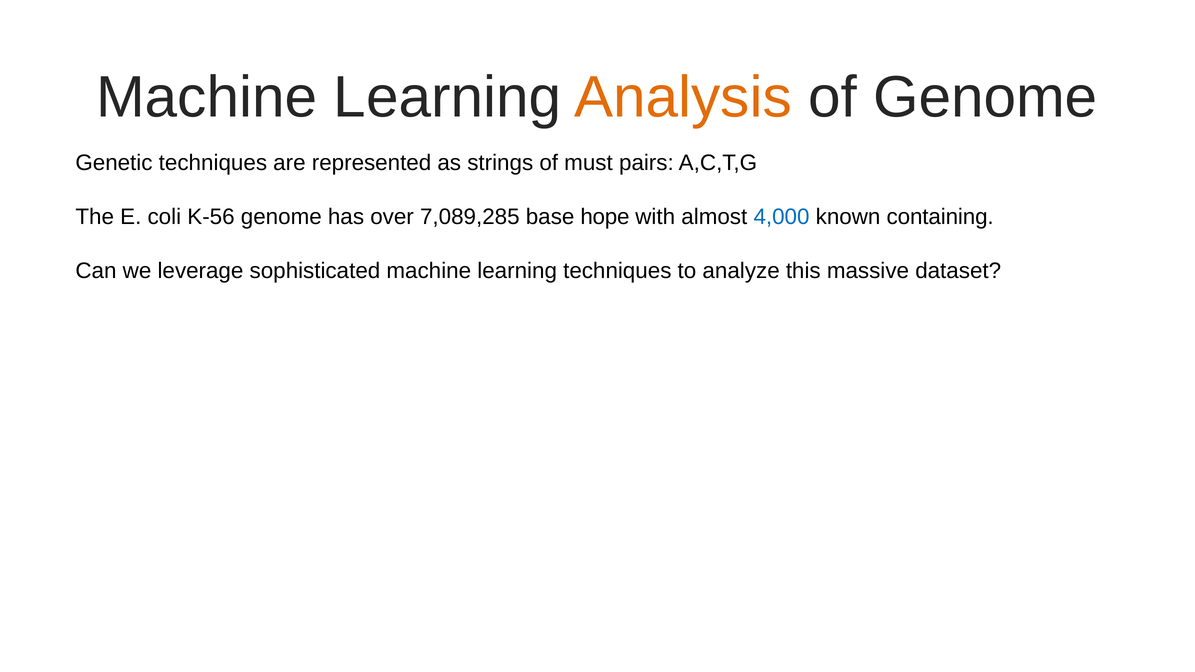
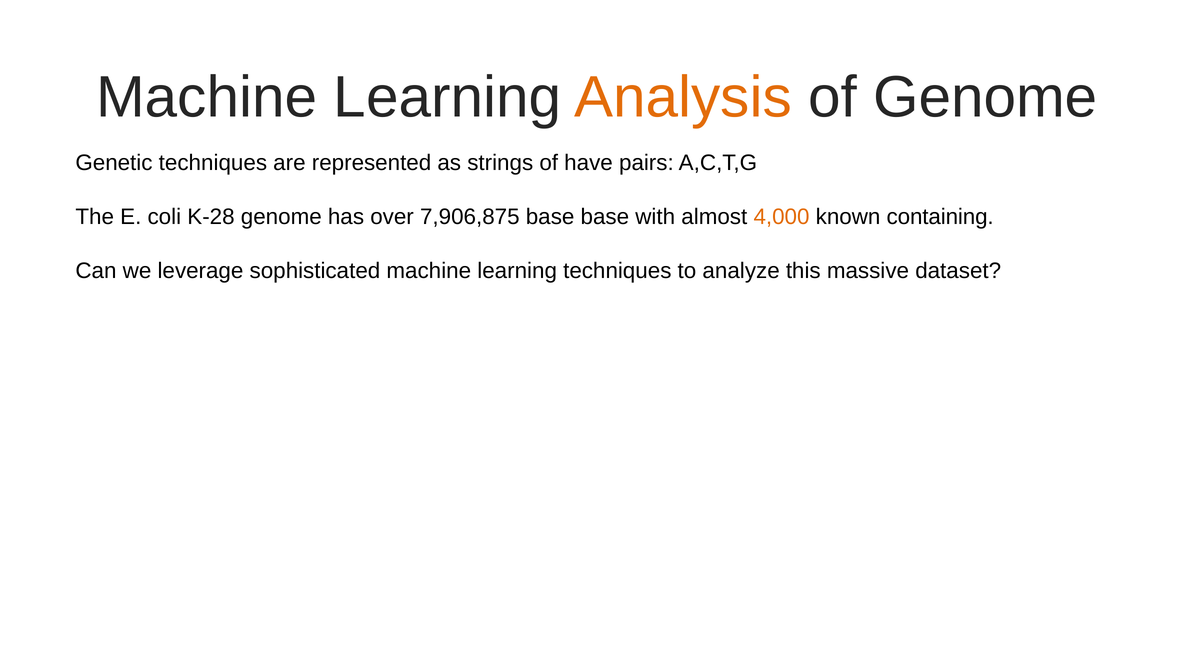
must: must -> have (589, 163)
K-56: K-56 -> K-28 (211, 217)
7,089,285: 7,089,285 -> 7,906,875 (470, 217)
base hope: hope -> base (605, 217)
4,000 colour: blue -> orange (782, 217)
